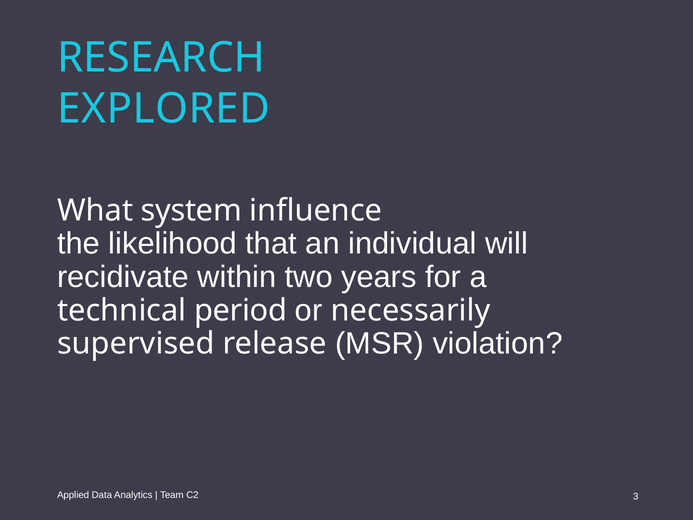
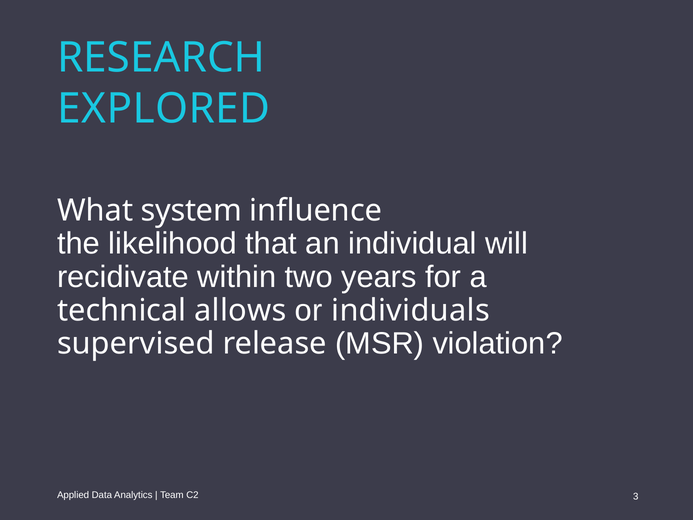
period: period -> allows (240, 310)
necessarily: necessarily -> individuals (411, 310)
